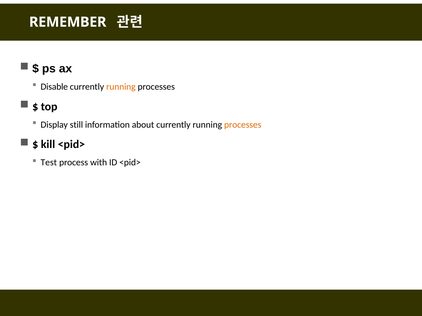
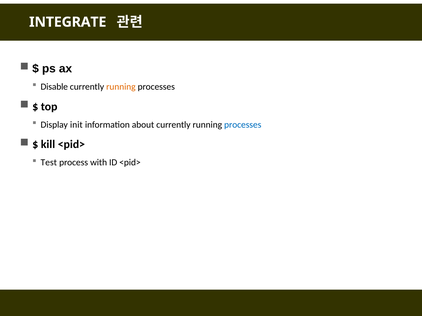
REMEMBER: REMEMBER -> INTEGRATE (68, 22)
still: still -> init (76, 125)
processes colour: orange -> blue (243, 125)
